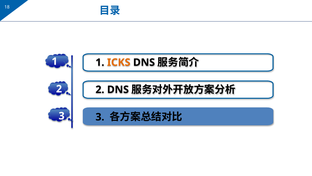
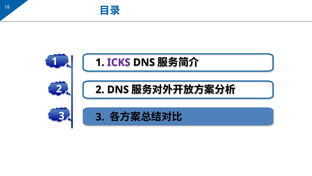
ICKS colour: orange -> purple (119, 62)
